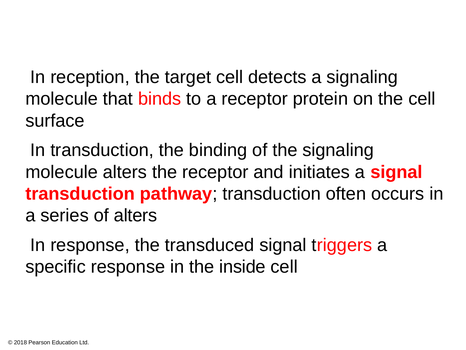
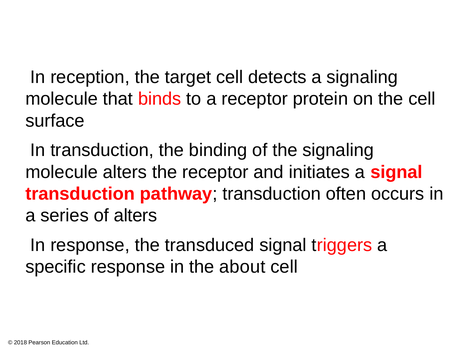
inside: inside -> about (242, 267)
